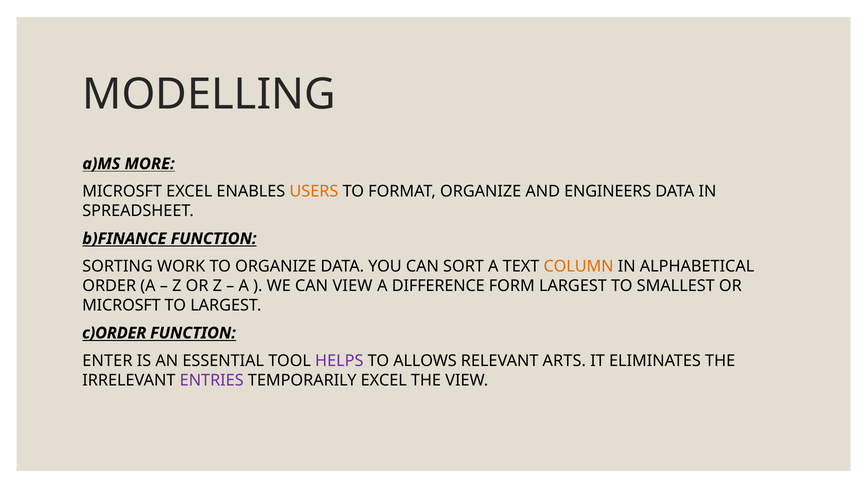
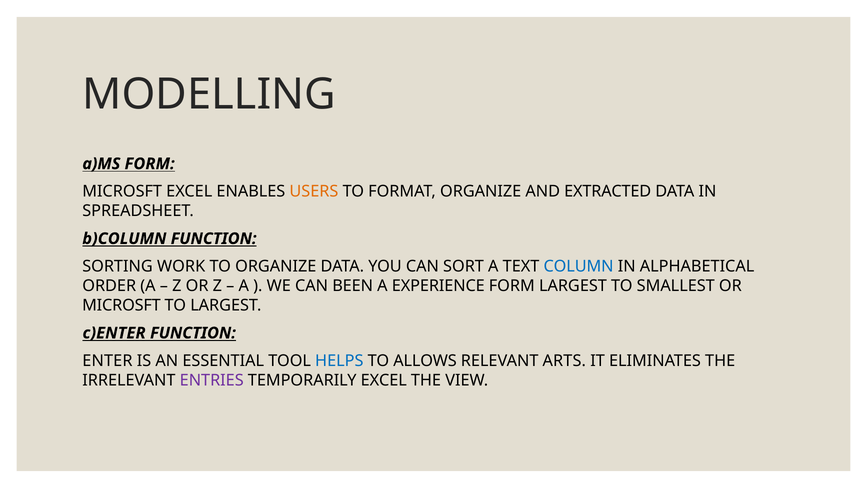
a)MS MORE: MORE -> FORM (150, 164)
ENGINEERS: ENGINEERS -> EXTRACTED (608, 191)
b)FINANCE: b)FINANCE -> b)COLUMN (124, 239)
COLUMN colour: orange -> blue (579, 266)
CAN VIEW: VIEW -> BEEN (353, 286)
DIFFERENCE: DIFFERENCE -> EXPERIENCE (438, 286)
c)ORDER: c)ORDER -> c)ENTER (114, 333)
HELPS colour: purple -> blue (339, 360)
